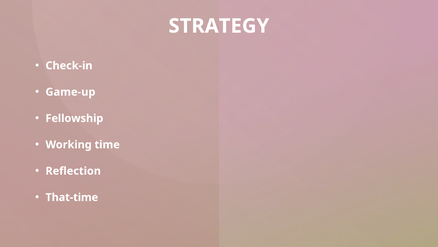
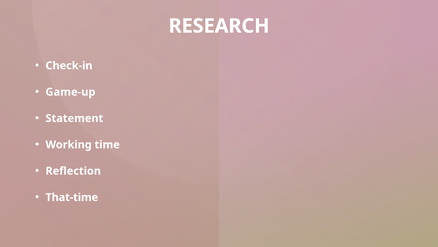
STRATEGY: STRATEGY -> RESEARCH (219, 26)
Fellowship: Fellowship -> Statement (74, 118)
